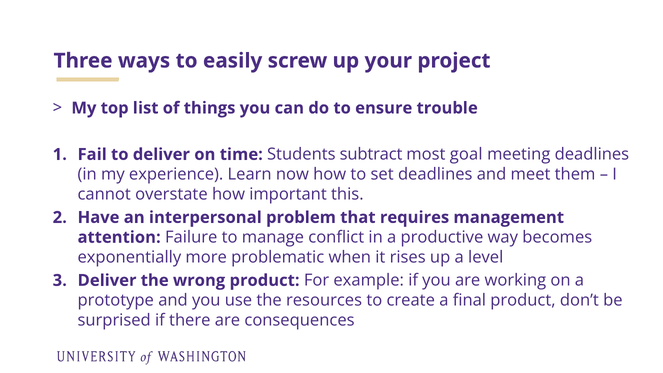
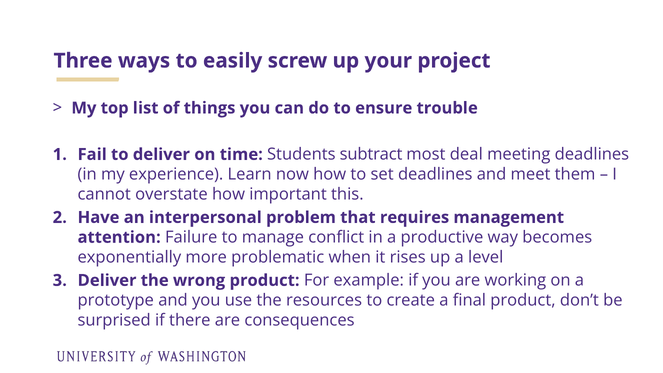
goal: goal -> deal (466, 154)
